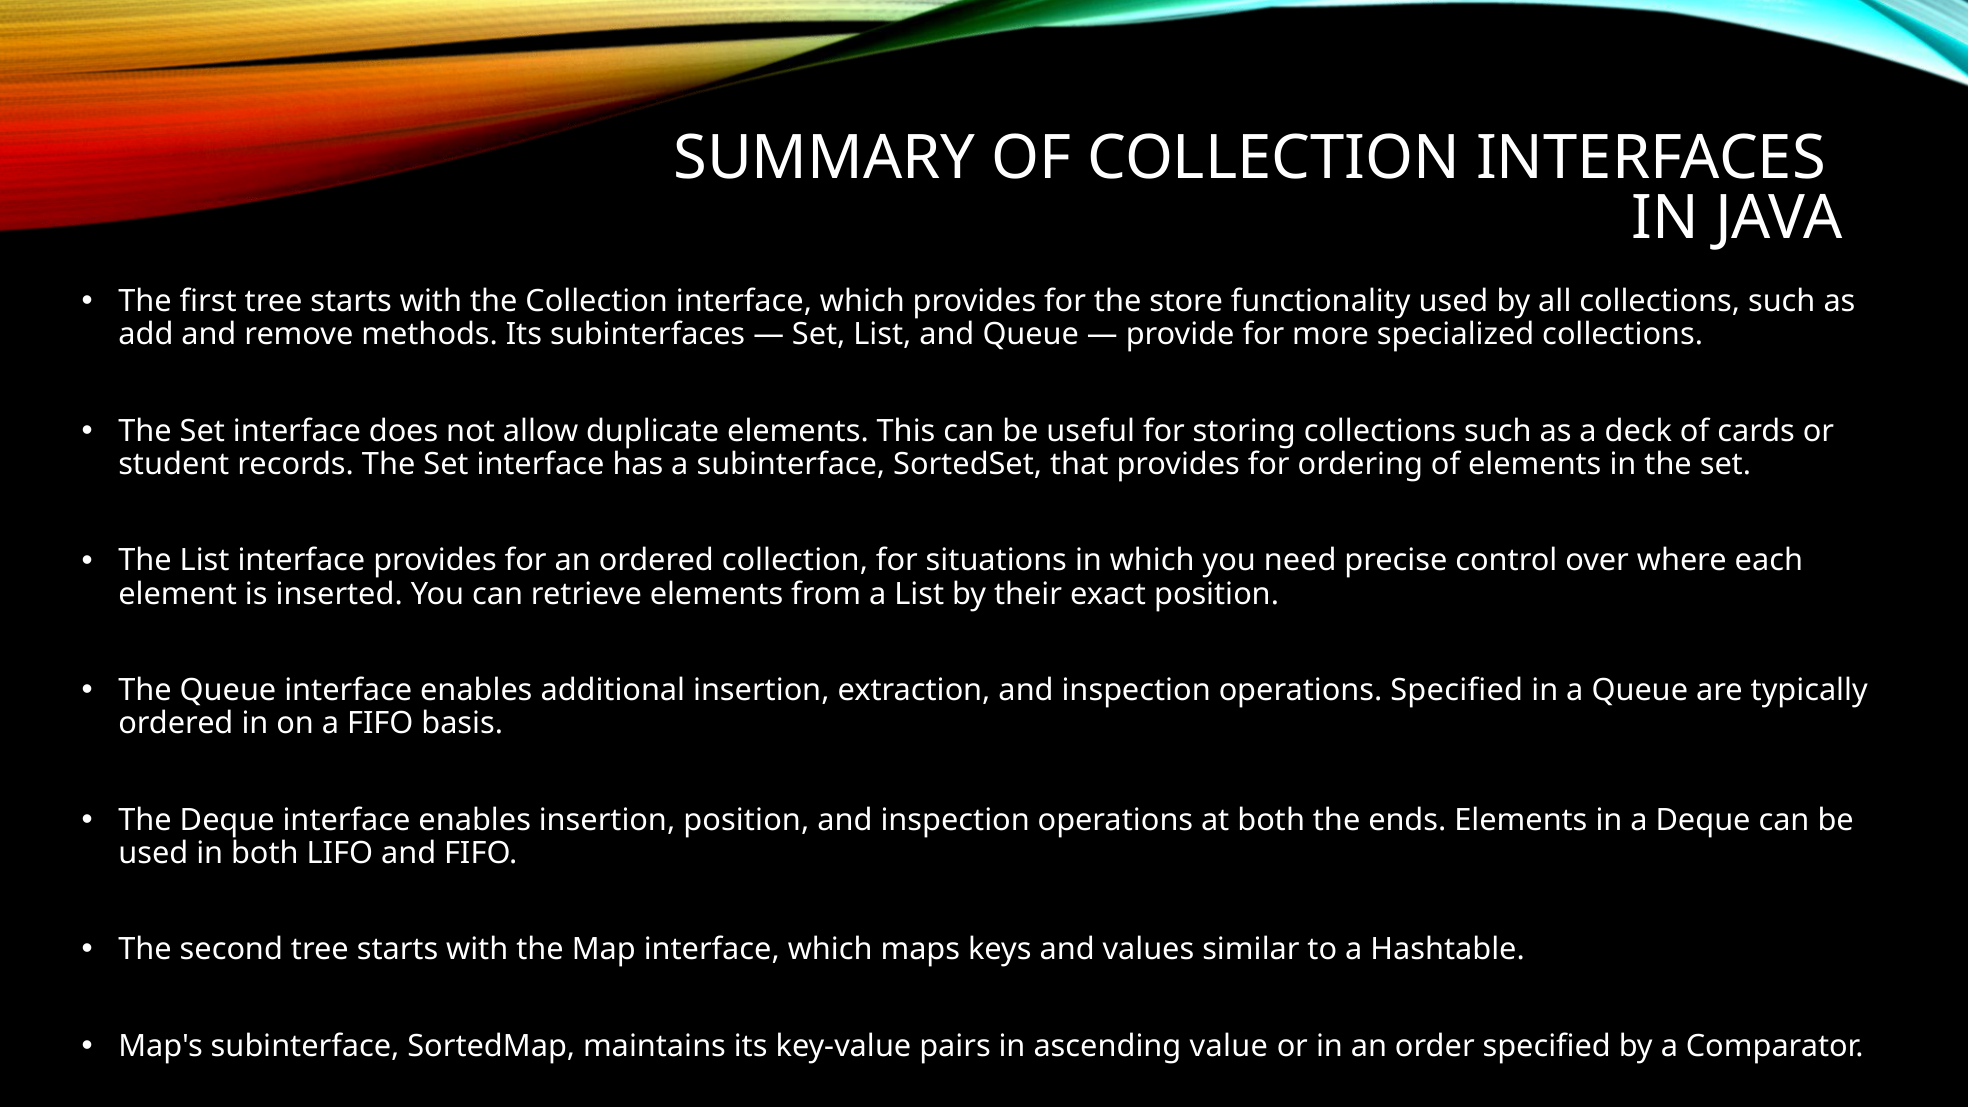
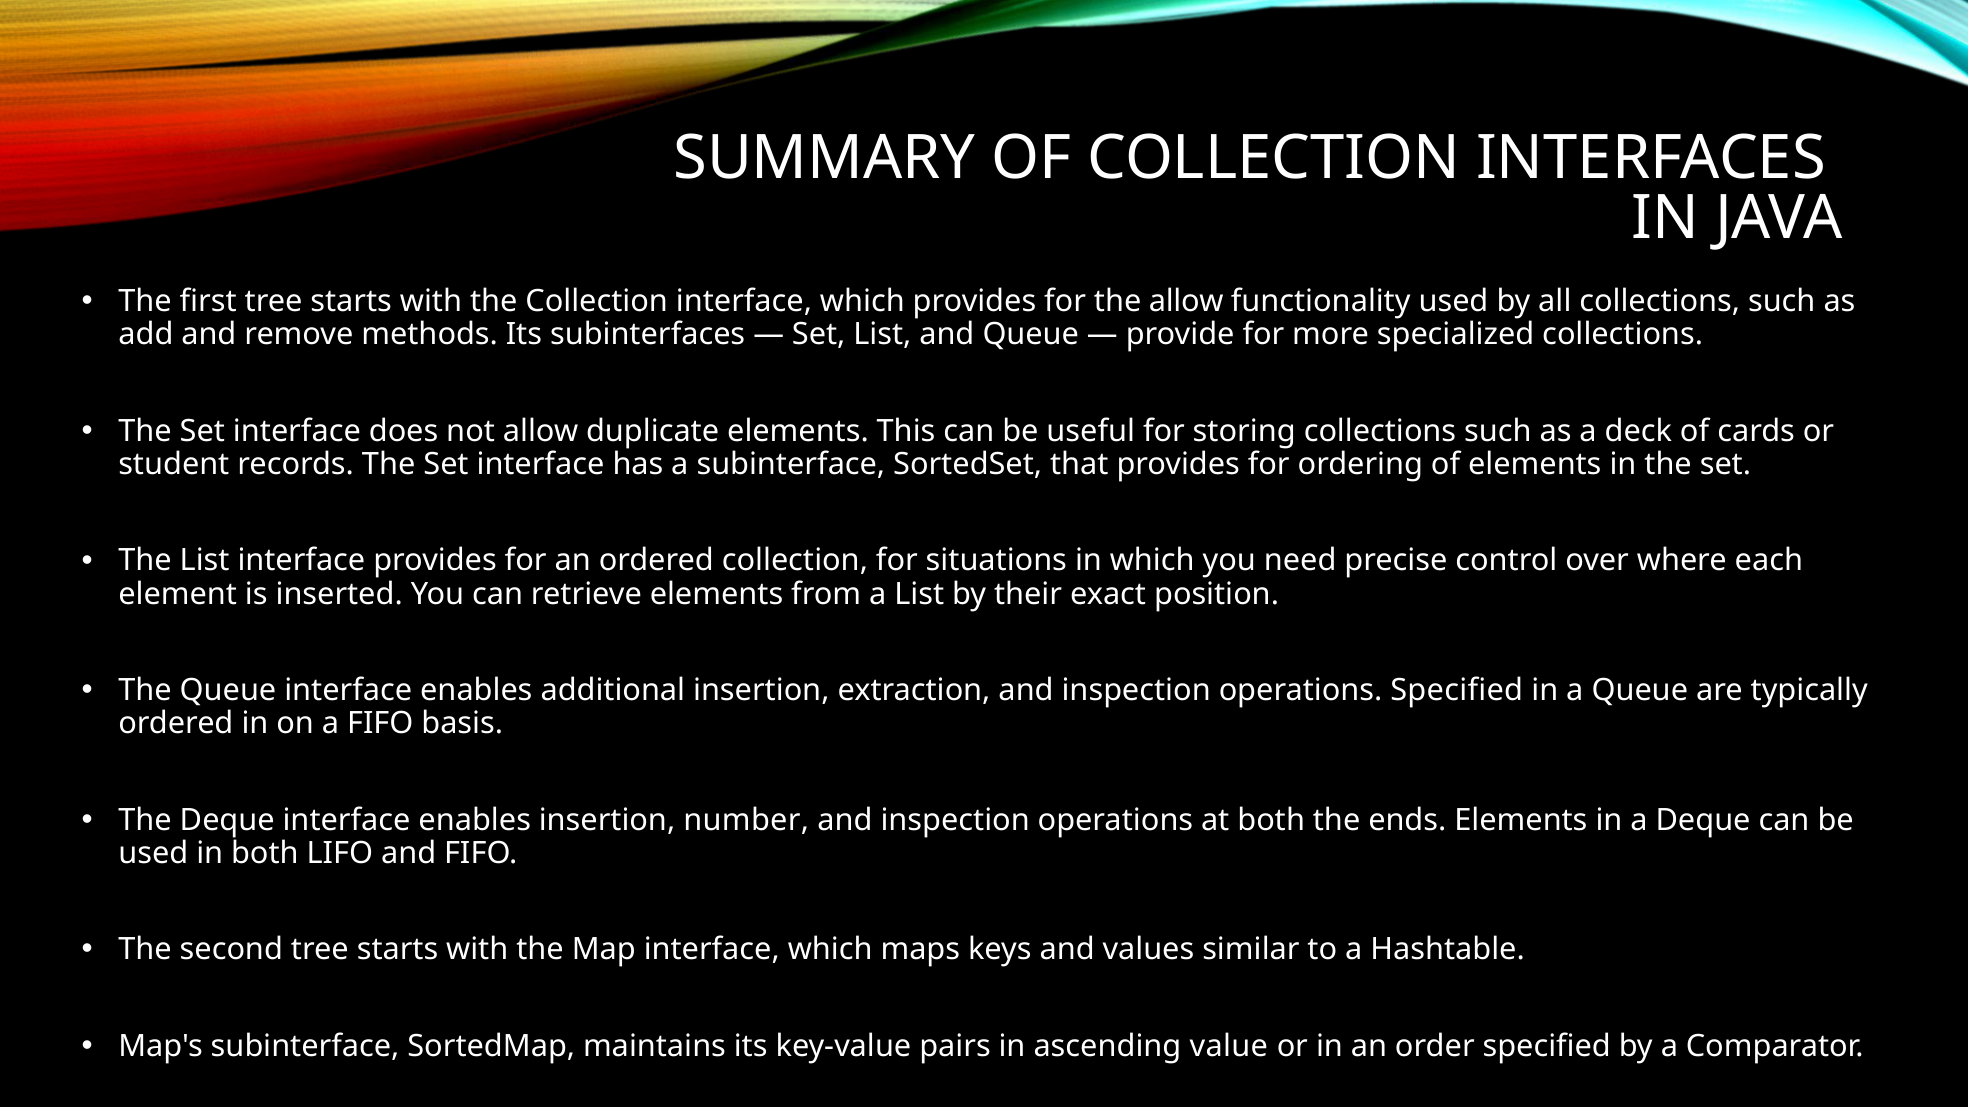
the store: store -> allow (1186, 301)
insertion position: position -> number (746, 820)
